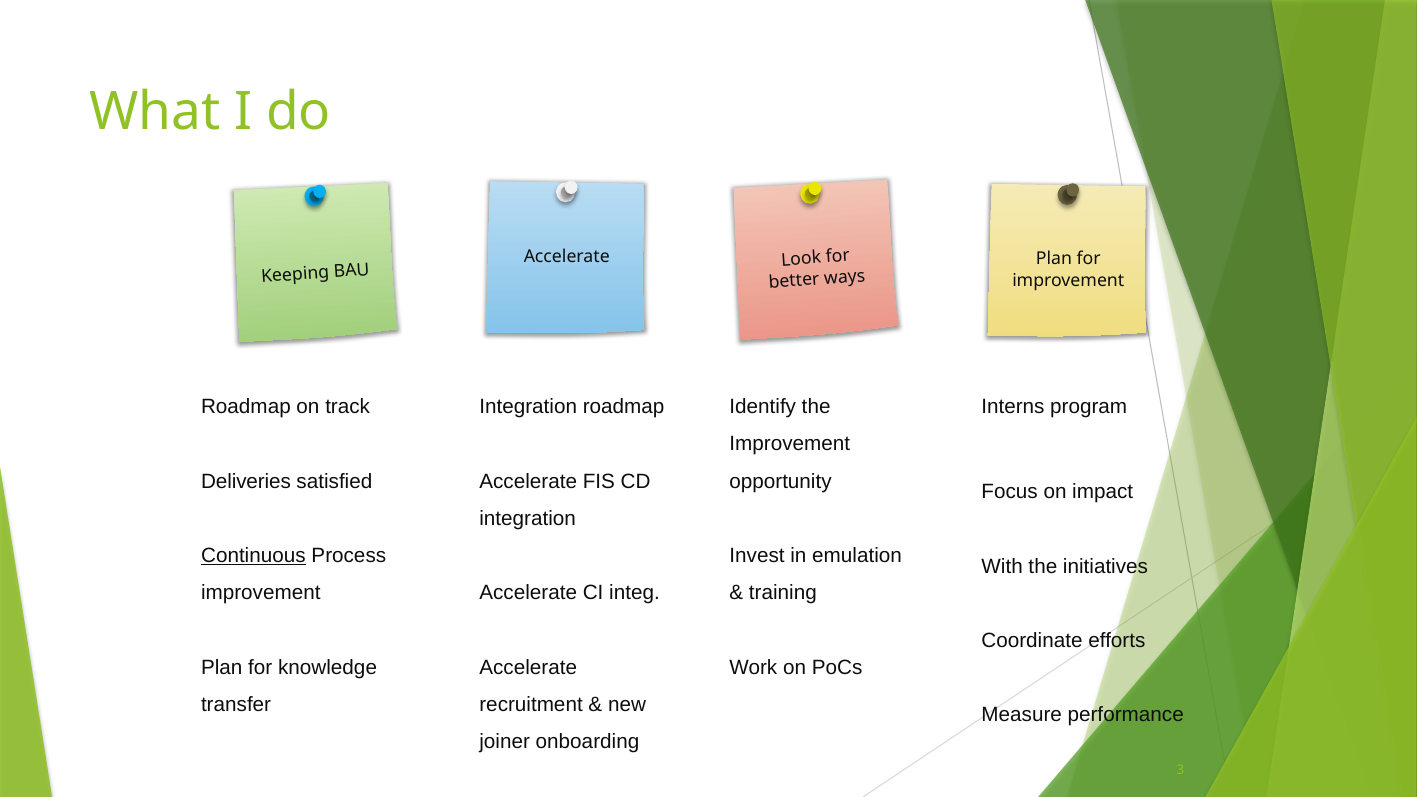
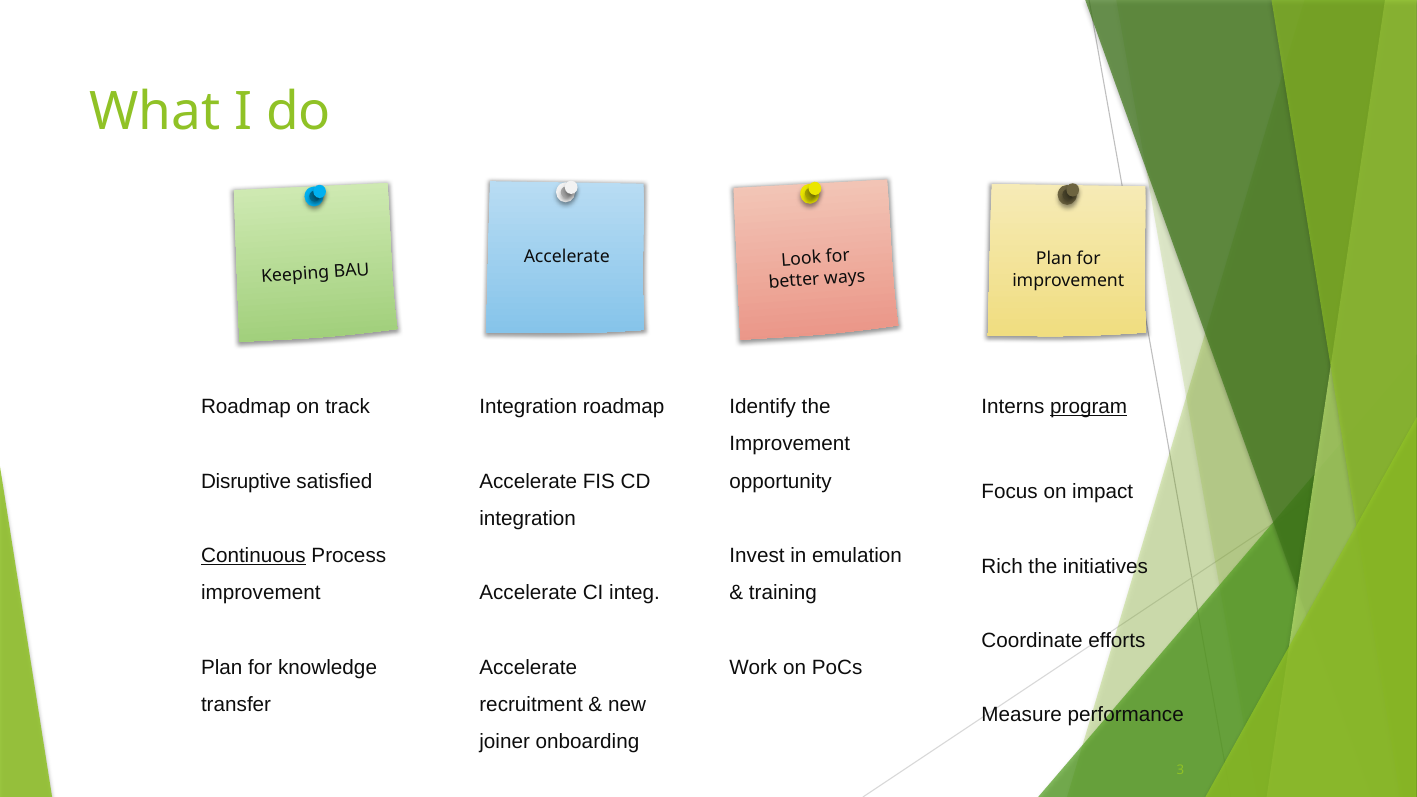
program underline: none -> present (1089, 407)
Deliveries: Deliveries -> Disruptive (246, 481)
With: With -> Rich (1002, 566)
